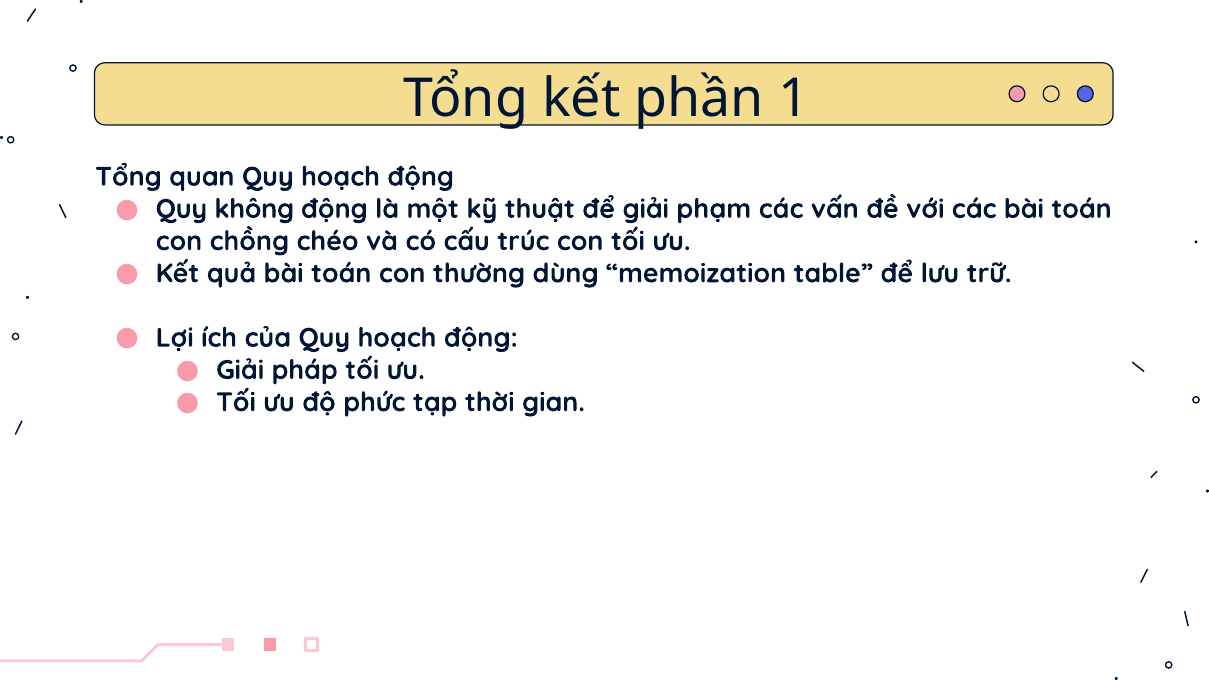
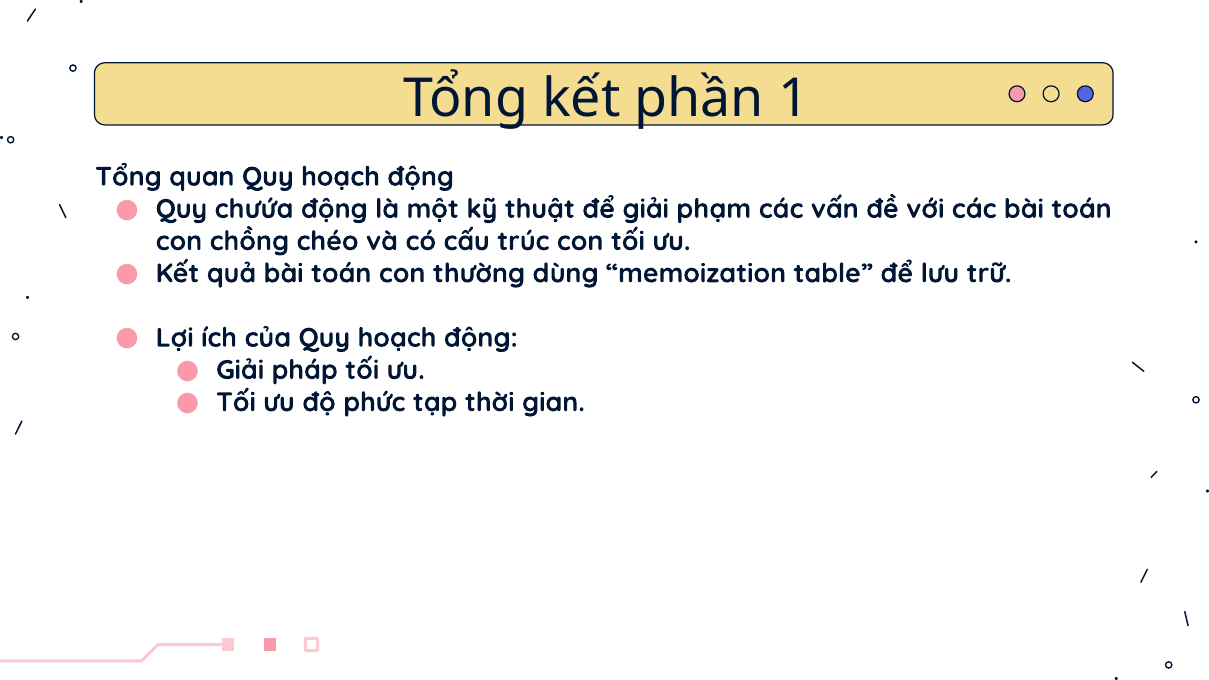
không: không -> chưứa (254, 209)
